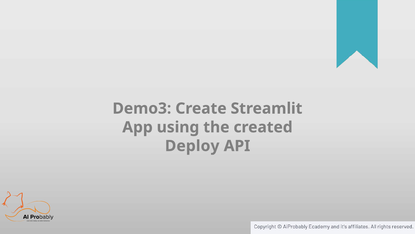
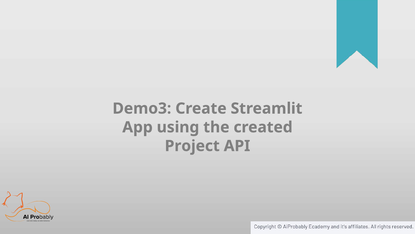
Deploy: Deploy -> Project (192, 146)
